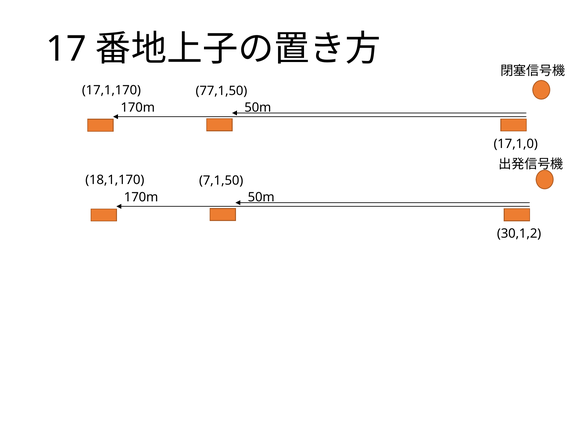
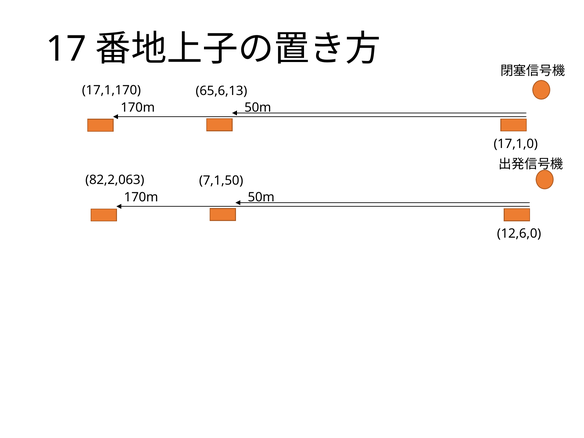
77,1,50: 77,1,50 -> 65,6,13 (221, 91)
18,1,170: 18,1,170 -> 82,2,063 (115, 180)
30,1,2: 30,1,2 -> 12,6,0 (519, 234)
